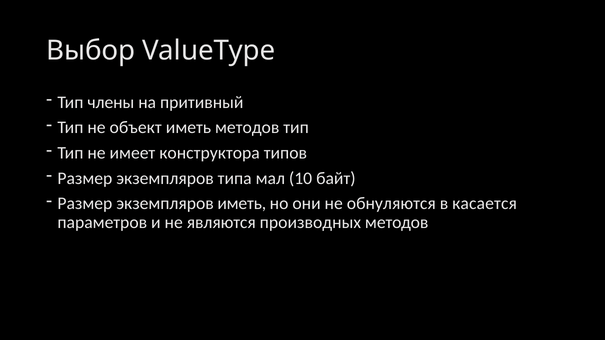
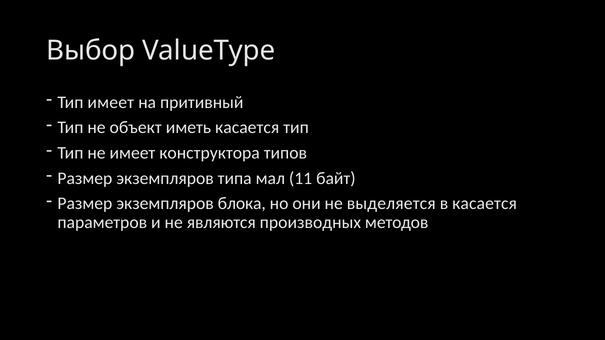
Тип члены: члены -> имеет (111, 102)
иметь методов: методов -> касается (247, 128)
10: 10 -> 11 (301, 178)
экземпляров иметь: иметь -> блока (242, 204)
обнуляются: обнуляются -> выделяется (391, 204)
